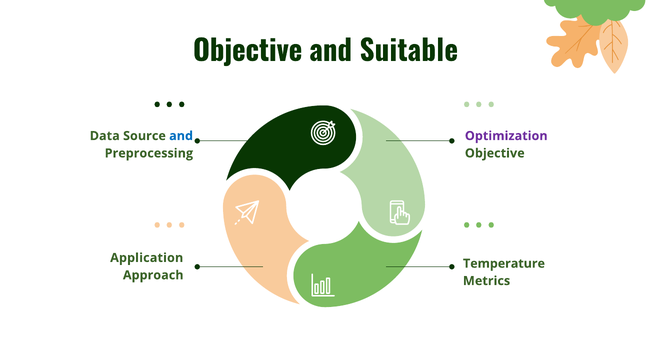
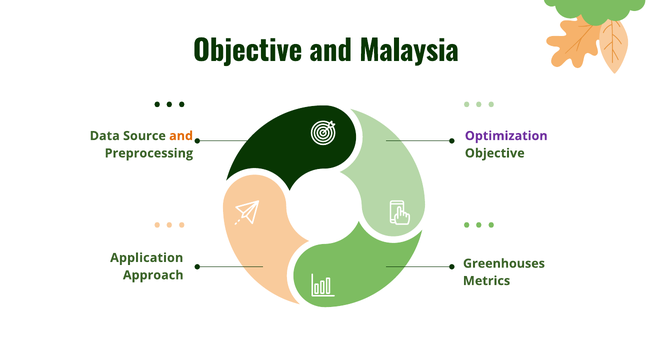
Suitable: Suitable -> Malaysia (409, 51)
and colour: blue -> orange (181, 136)
Temperature: Temperature -> Greenhouses (504, 264)
